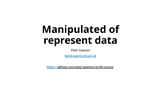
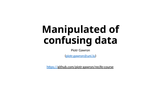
represent: represent -> confusing (68, 40)
